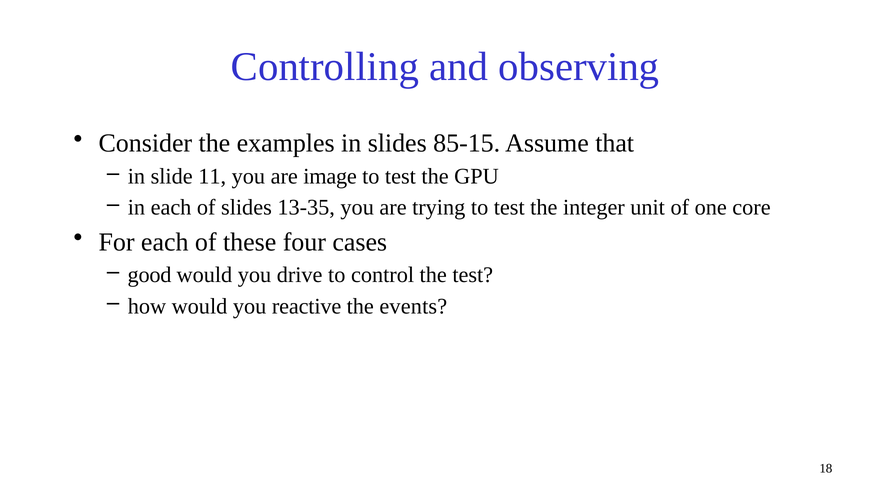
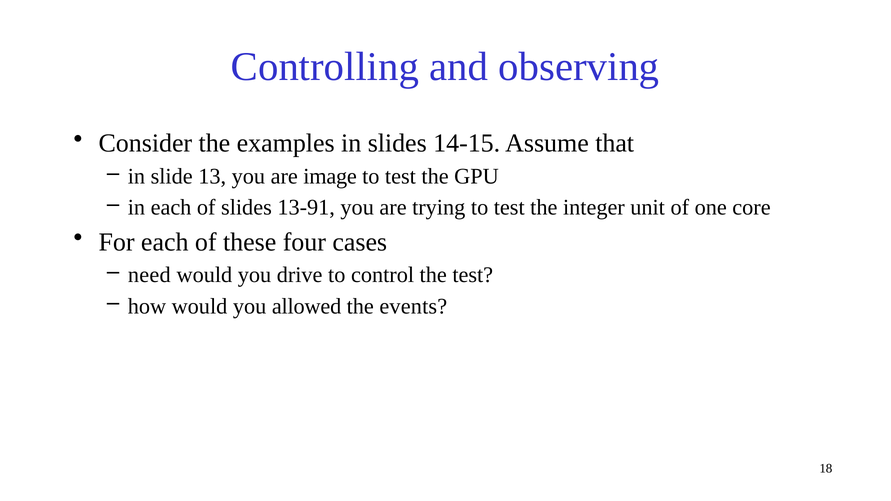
85-15: 85-15 -> 14-15 (467, 143)
11: 11 -> 13 (212, 176)
13-35: 13-35 -> 13-91 (306, 208)
good: good -> need (149, 275)
reactive: reactive -> allowed (307, 306)
